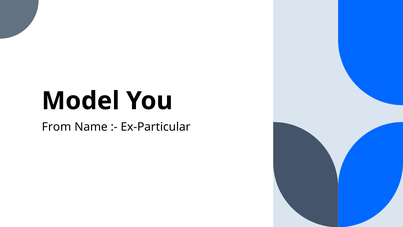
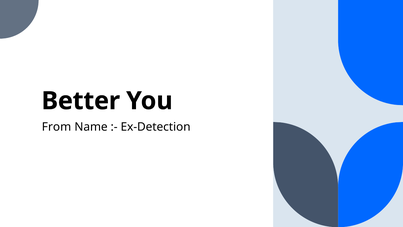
Model: Model -> Better (81, 101)
Ex-Particular: Ex-Particular -> Ex-Detection (156, 127)
